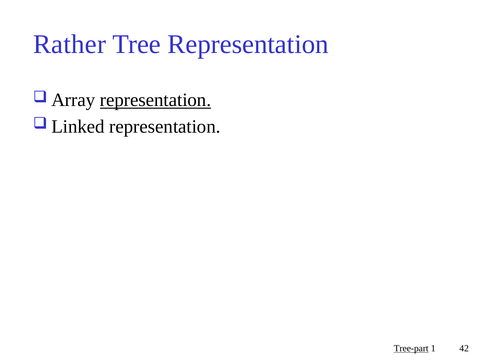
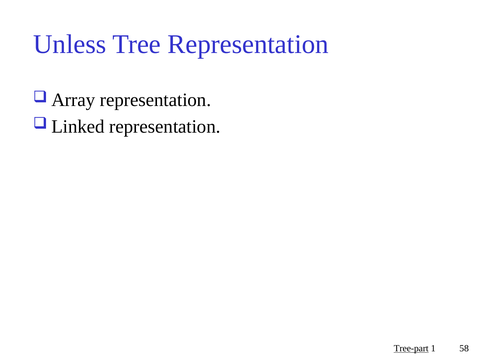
Rather: Rather -> Unless (70, 44)
representation underline: present -> none (156, 100)
42: 42 -> 58 (464, 348)
